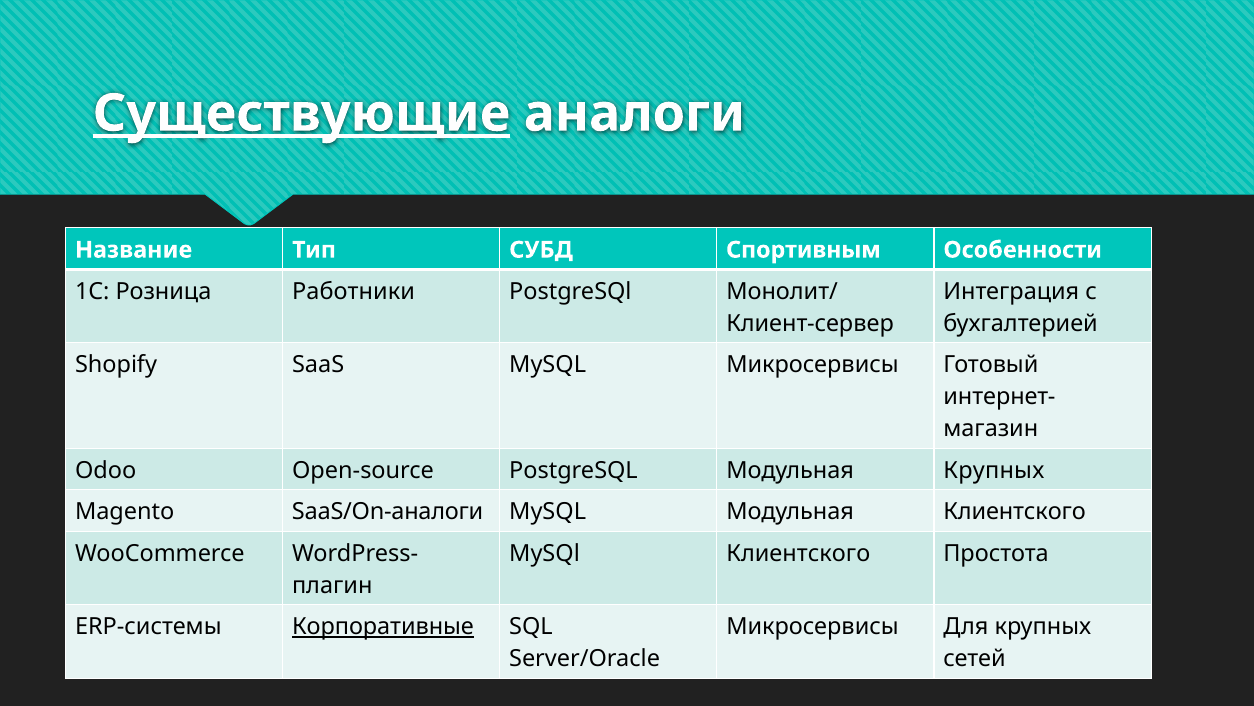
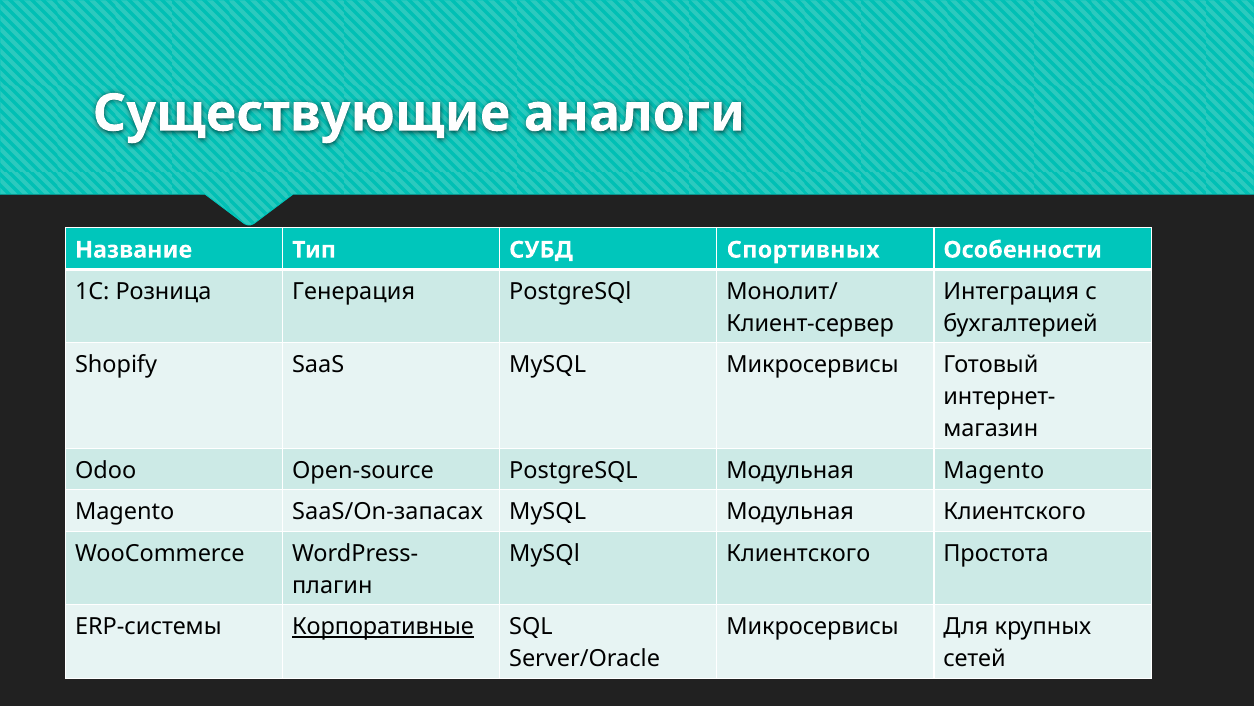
Существующие underline: present -> none (302, 113)
Спортивным: Спортивным -> Спортивных (803, 250)
Работники: Работники -> Генерация (354, 291)
Модульная Крупных: Крупных -> Magento (994, 470)
SaaS/On-аналоги: SaaS/On-аналоги -> SaaS/On-запасах (387, 511)
